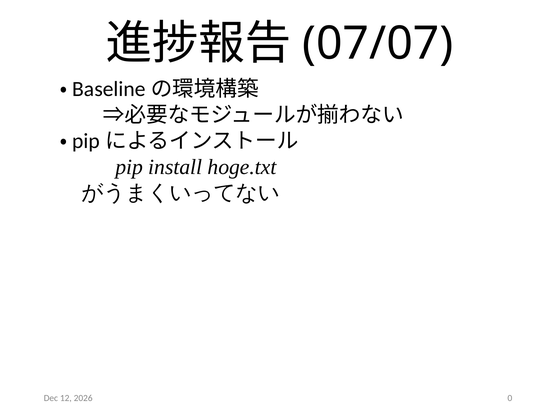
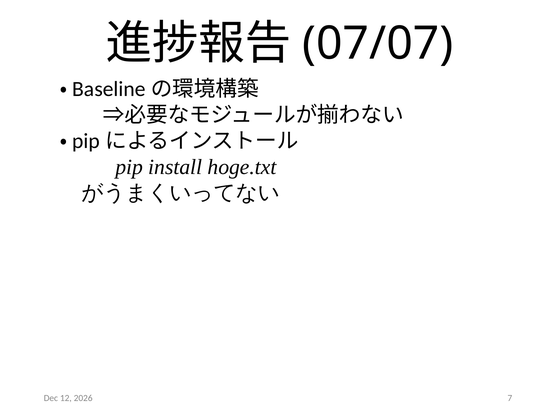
0: 0 -> 7 (510, 398)
